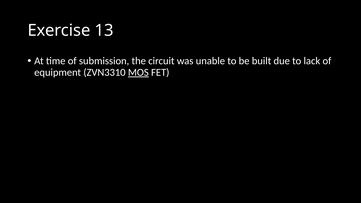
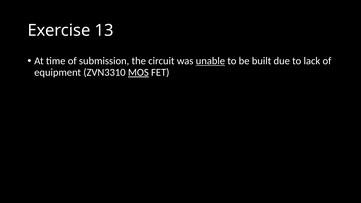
unable underline: none -> present (210, 61)
